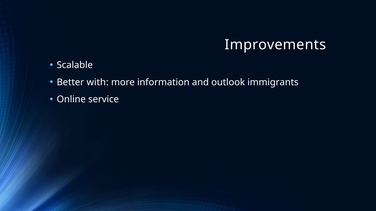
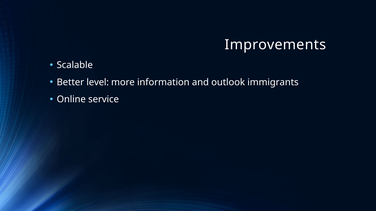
with: with -> level (98, 82)
